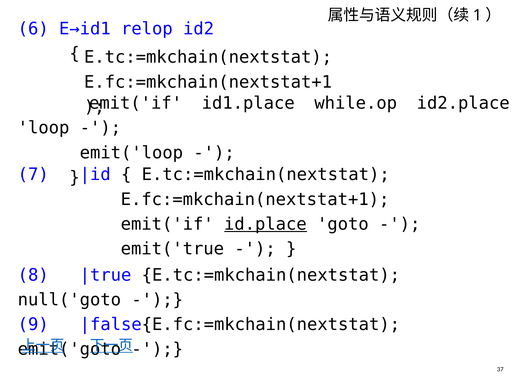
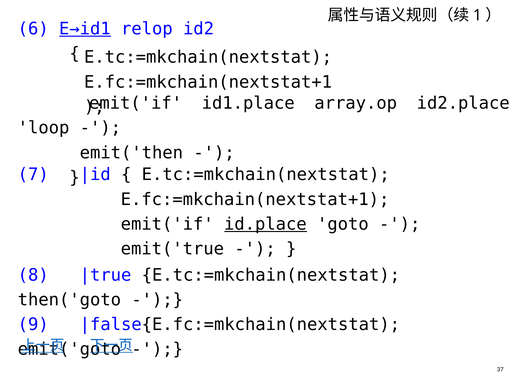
E→id1 underline: none -> present (85, 29)
while.op: while.op -> array.op (356, 103)
emit('loop: emit('loop -> emit('then (131, 152)
null('goto: null('goto -> then('goto (70, 299)
